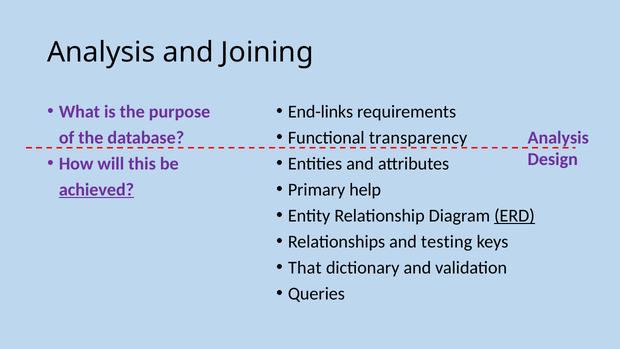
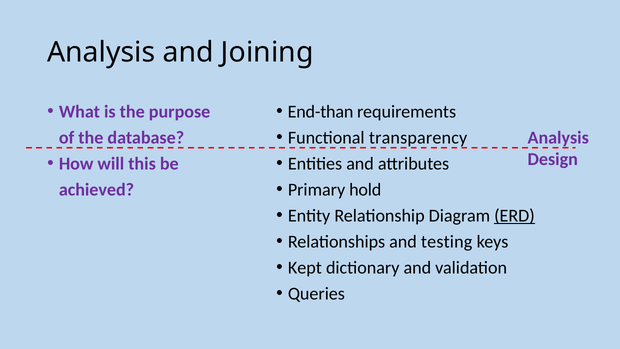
End-links: End-links -> End-than (321, 112)
help: help -> hold (365, 189)
achieved underline: present -> none (96, 189)
That: That -> Kept (305, 267)
